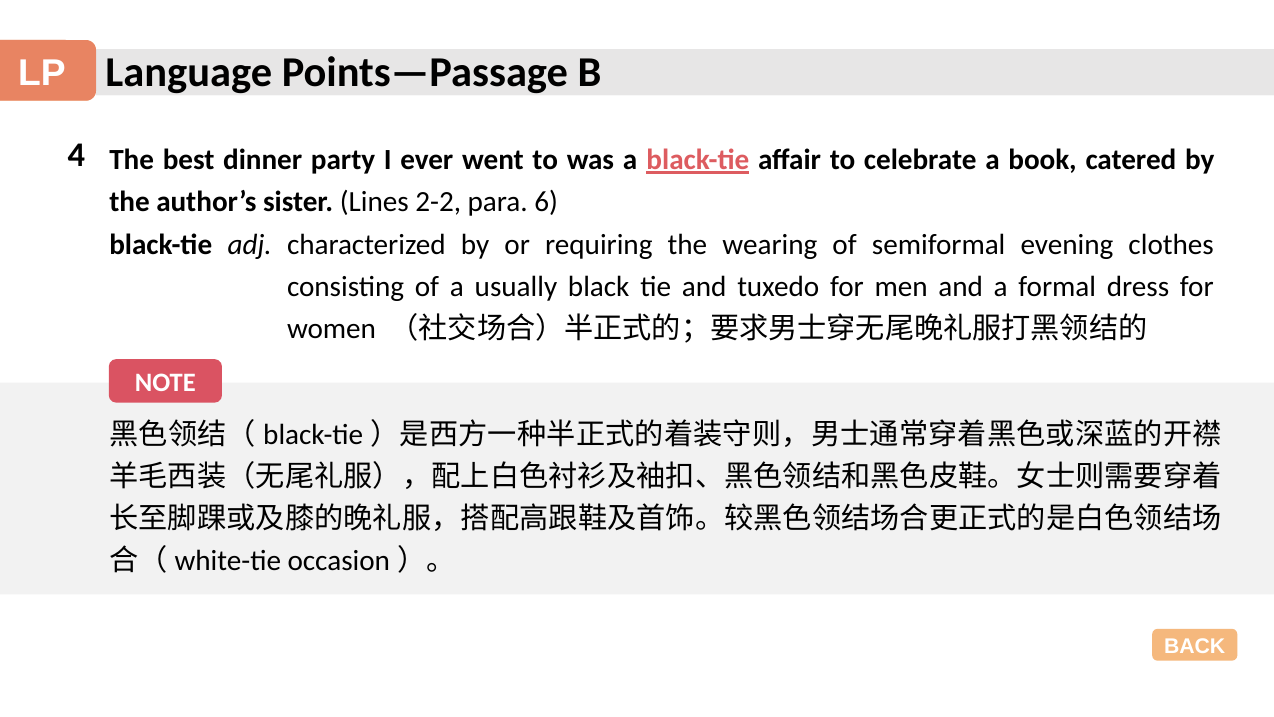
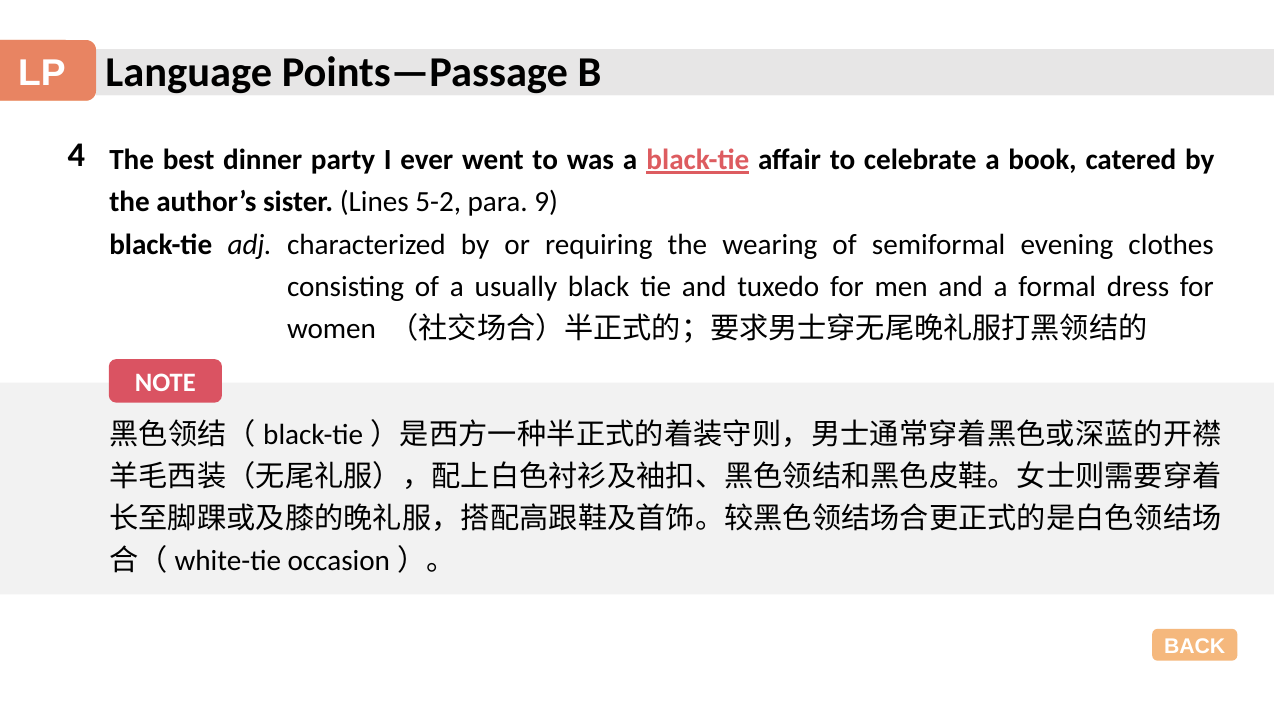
2-2: 2-2 -> 5-2 (438, 202)
6: 6 -> 9 (546, 202)
